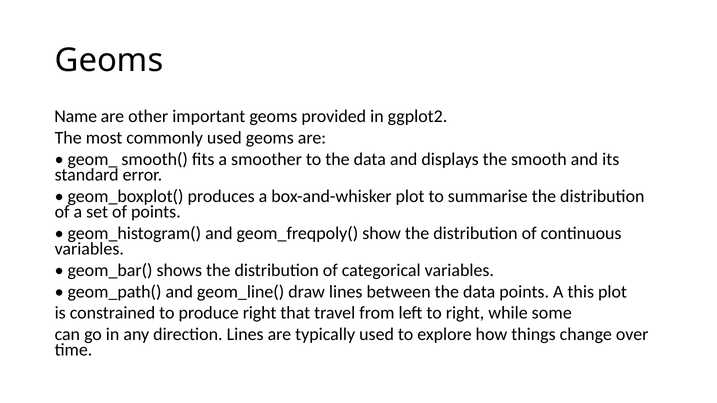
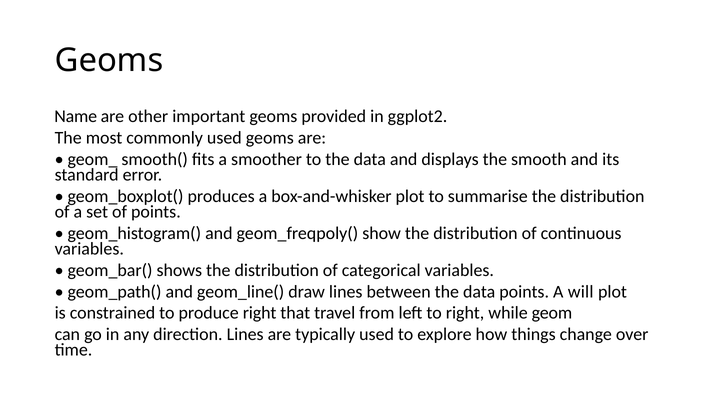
this: this -> will (581, 292)
some: some -> geom (552, 313)
